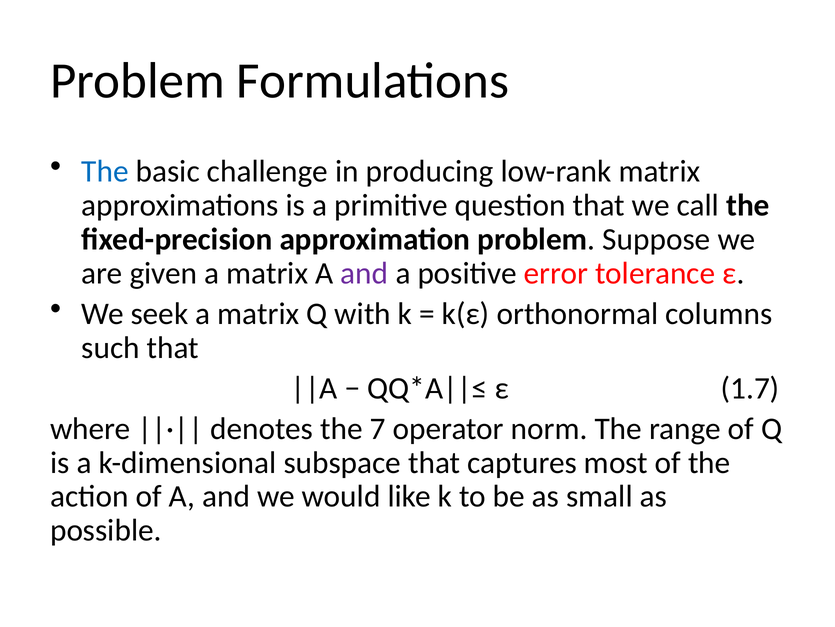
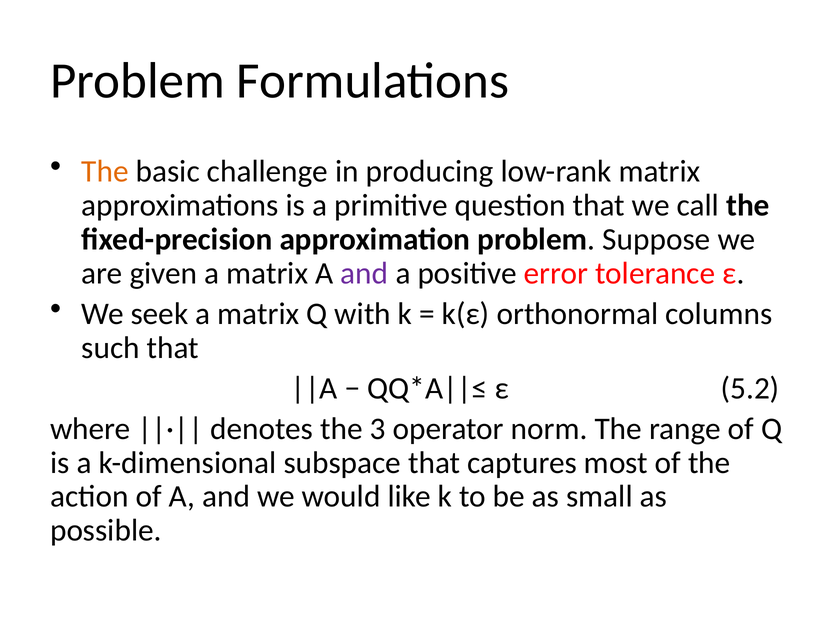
The colour: blue -> orange (105, 171)
1.7: 1.7 -> 5.2 (750, 388)
7: 7 -> 3 (378, 428)
